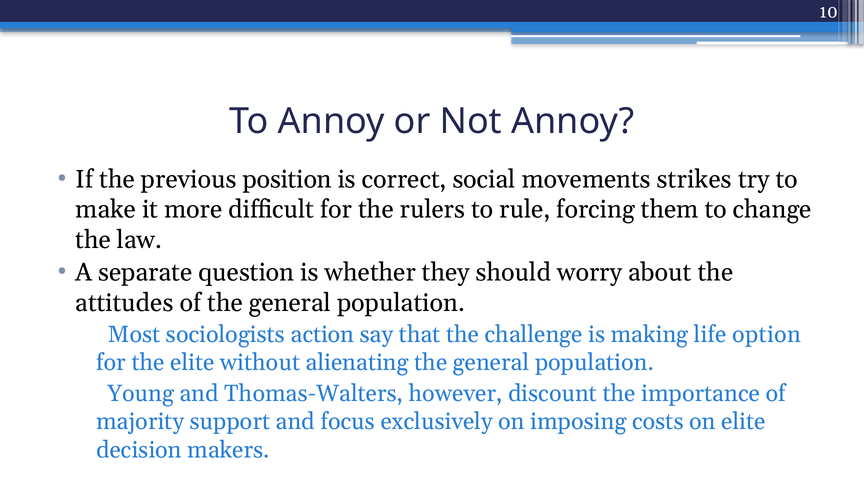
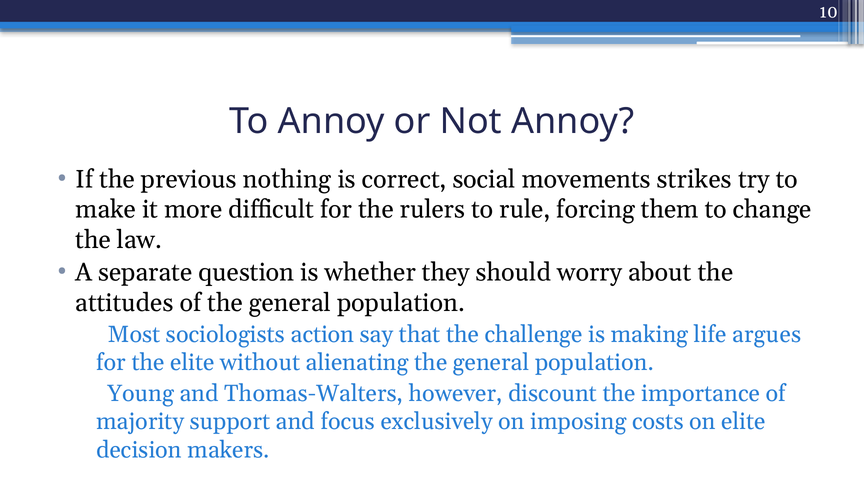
position: position -> nothing (287, 179)
option: option -> argues (767, 335)
